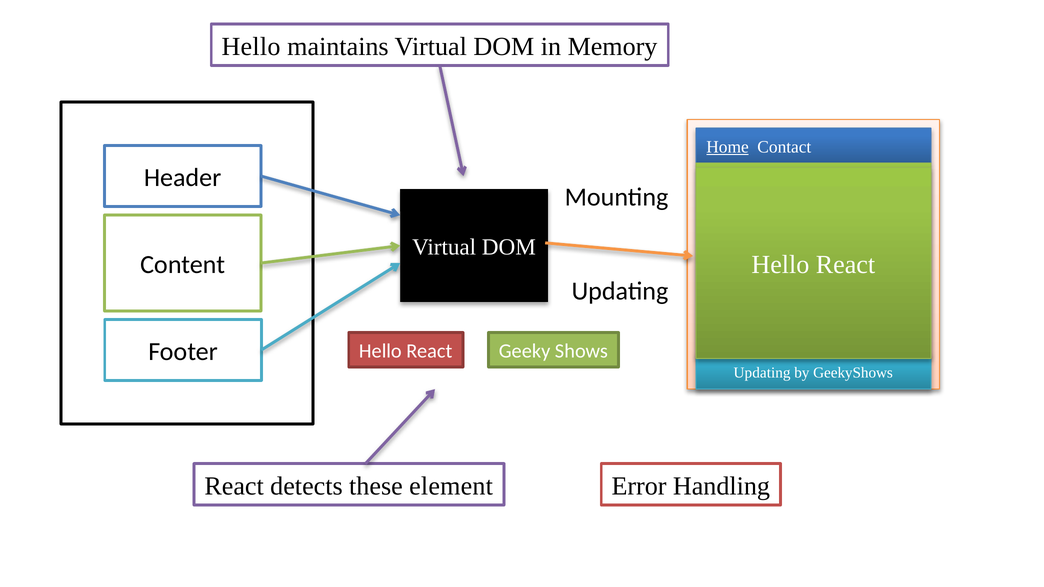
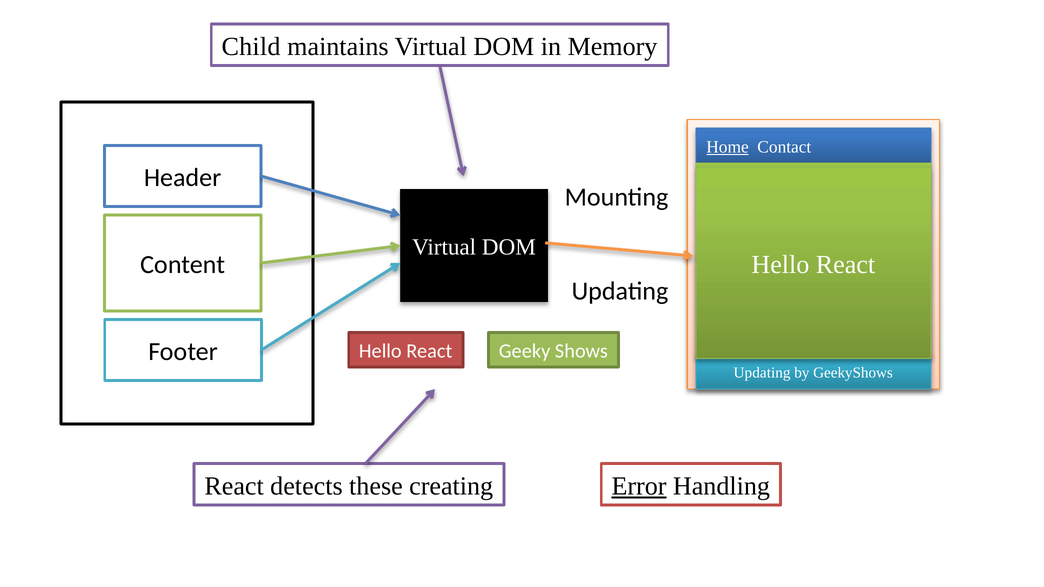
Hello: Hello -> Child (251, 47)
element: element -> creating (451, 487)
Error underline: none -> present (639, 487)
